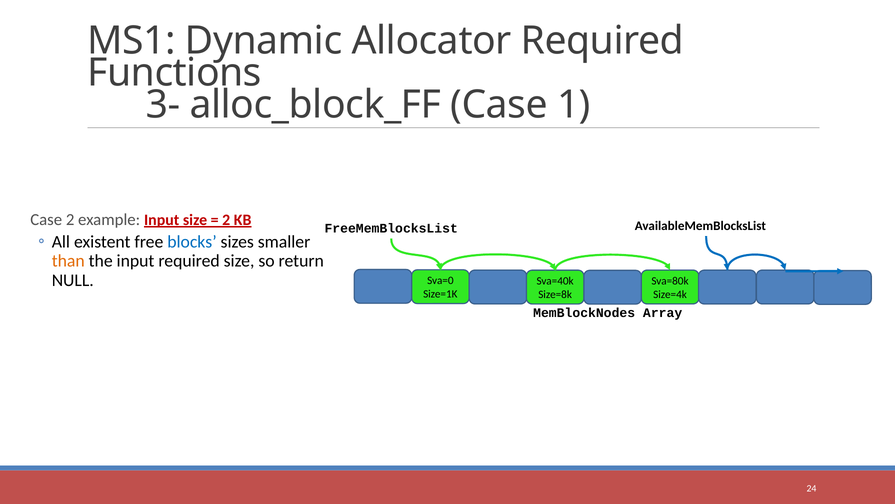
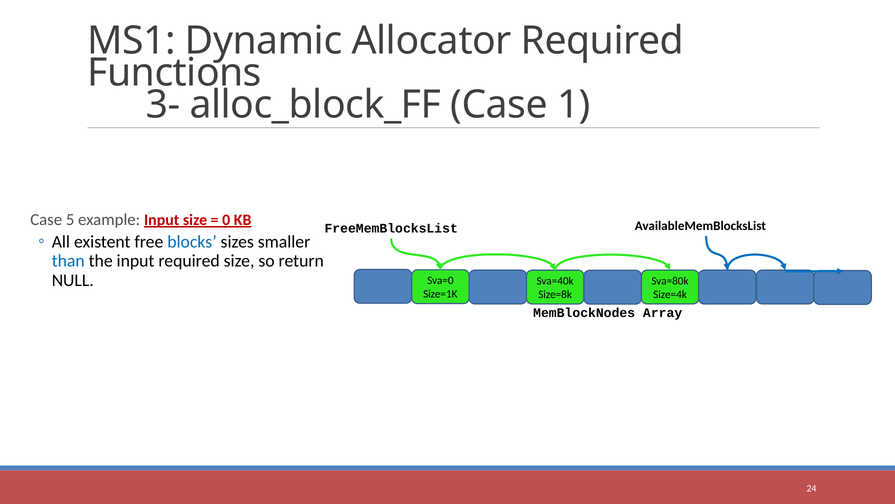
Case 2: 2 -> 5 (70, 219)
2: 2 -> 0 (226, 220)
than colour: orange -> blue (68, 261)
